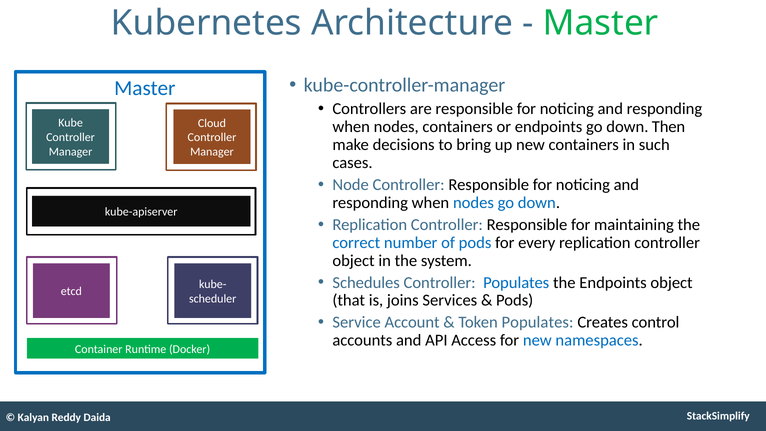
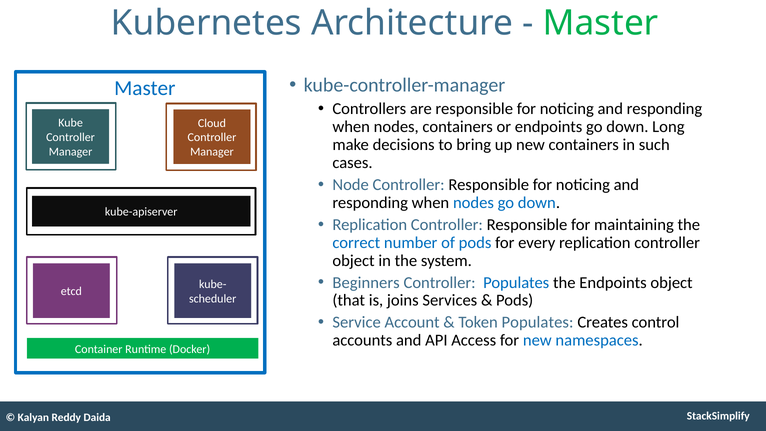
Then: Then -> Long (668, 127)
Schedules: Schedules -> Beginners (366, 282)
